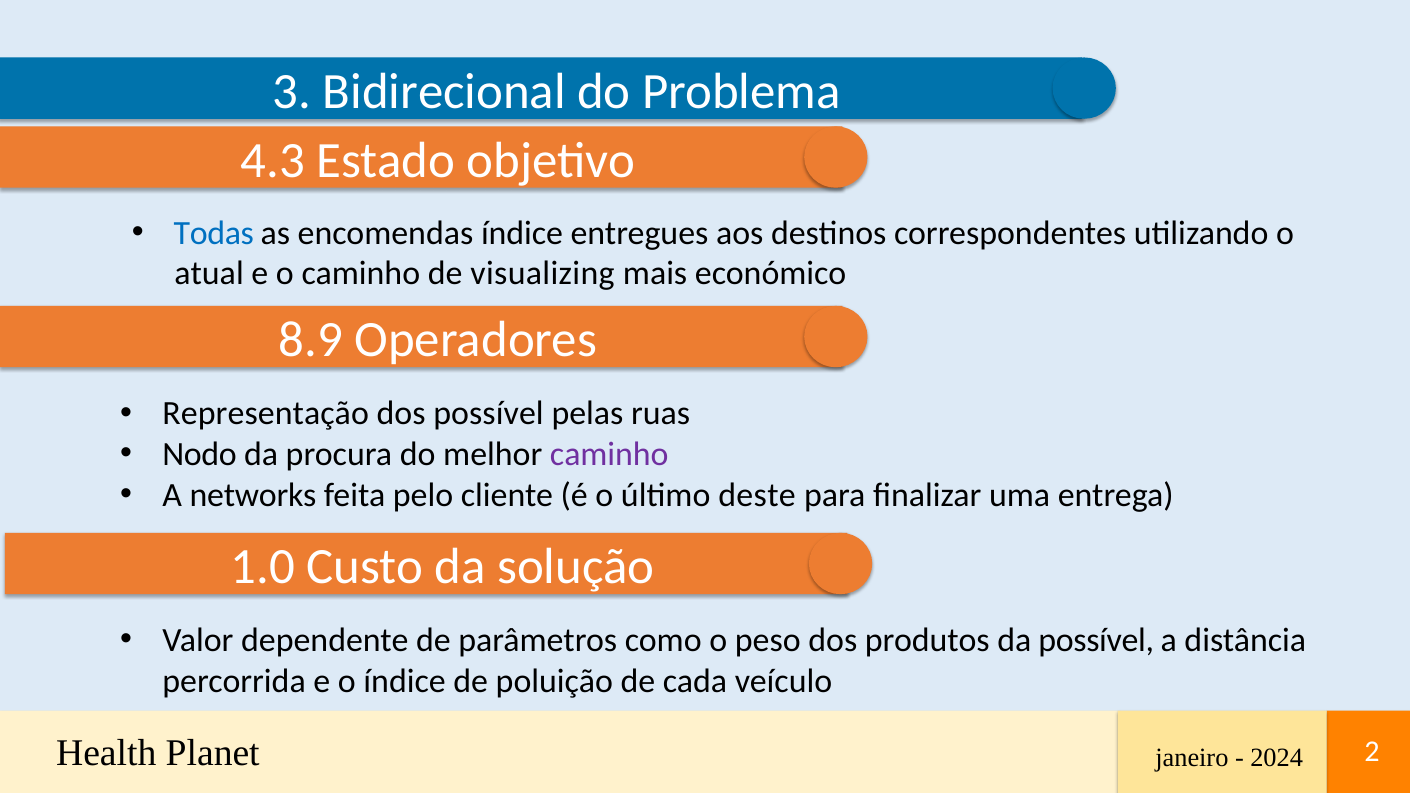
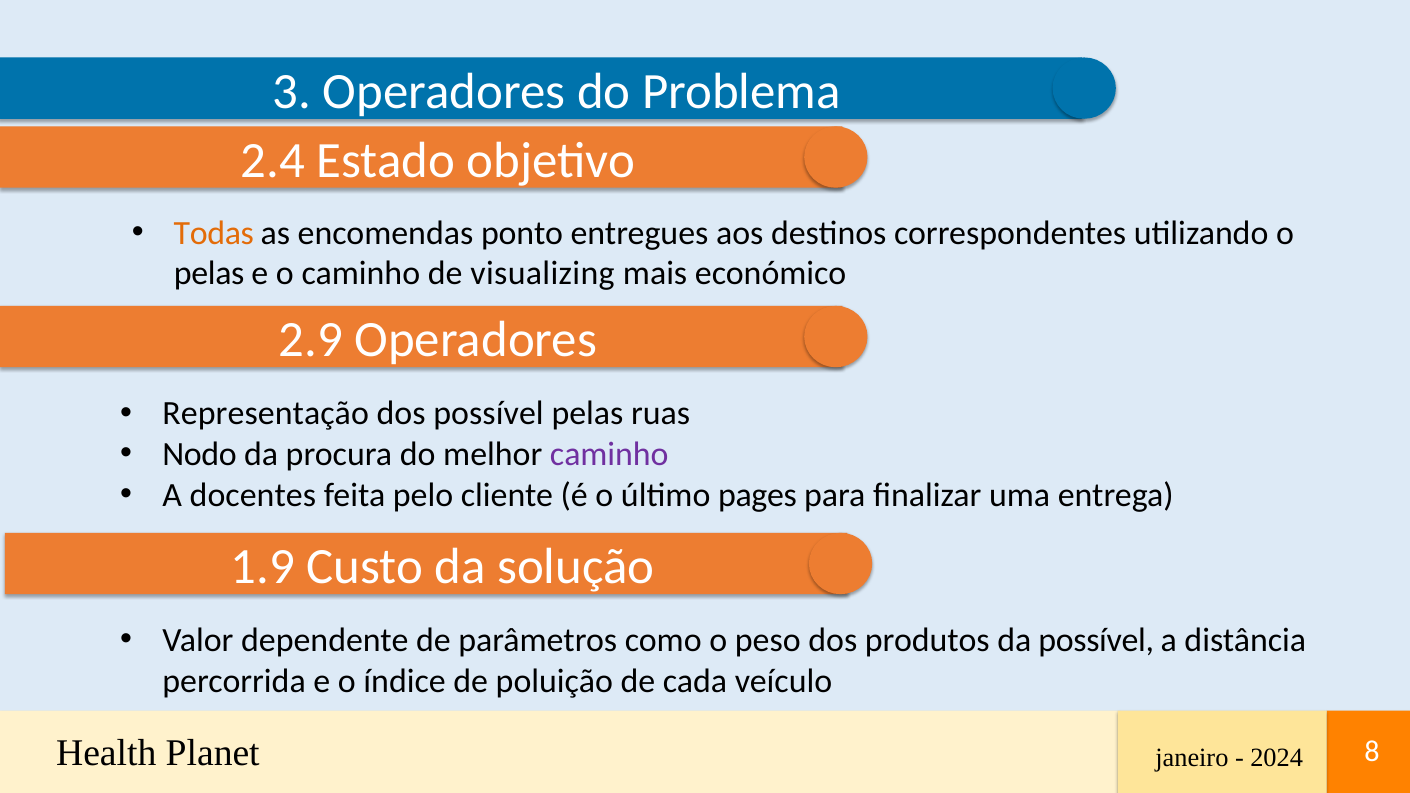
3 Bidirecional: Bidirecional -> Operadores (444, 92)
4.3: 4.3 -> 2.4 (273, 160)
Todas colour: blue -> orange (214, 233)
encomendas índice: índice -> ponto (522, 233)
atual: atual -> pelas (209, 274)
8.9: 8.9 -> 2.9 (311, 340)
networks: networks -> docentes (253, 495)
deste: deste -> pages (757, 495)
1.0: 1.0 -> 1.9 (263, 567)
2: 2 -> 8 (1372, 751)
